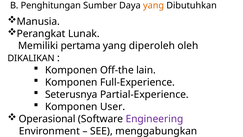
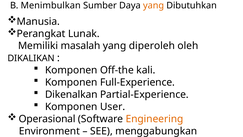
Penghitungan: Penghitungan -> Menimbulkan (51, 5)
pertama: pertama -> masalah (81, 46)
lain: lain -> kali (146, 70)
Seterusnya: Seterusnya -> Dikenalkan (71, 94)
Engineering colour: purple -> orange (154, 119)
